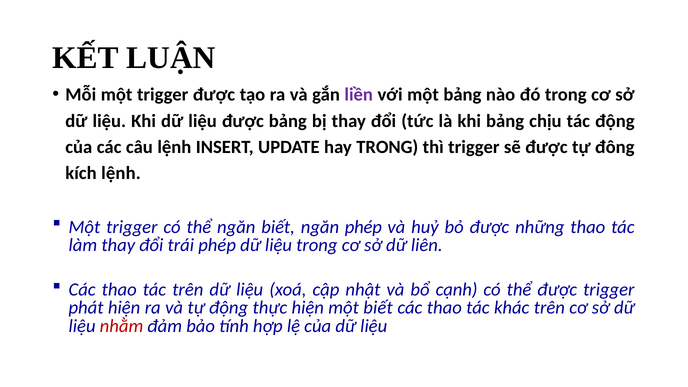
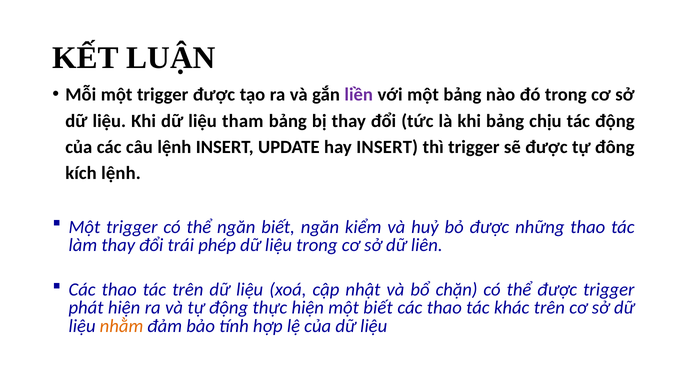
liệu được: được -> tham (243, 121)
hay TRONG: TRONG -> INSERT (387, 147)
ngăn phép: phép -> kiểm (363, 227)
cạnh: cạnh -> chặn (457, 290)
nhằm colour: red -> orange (121, 326)
